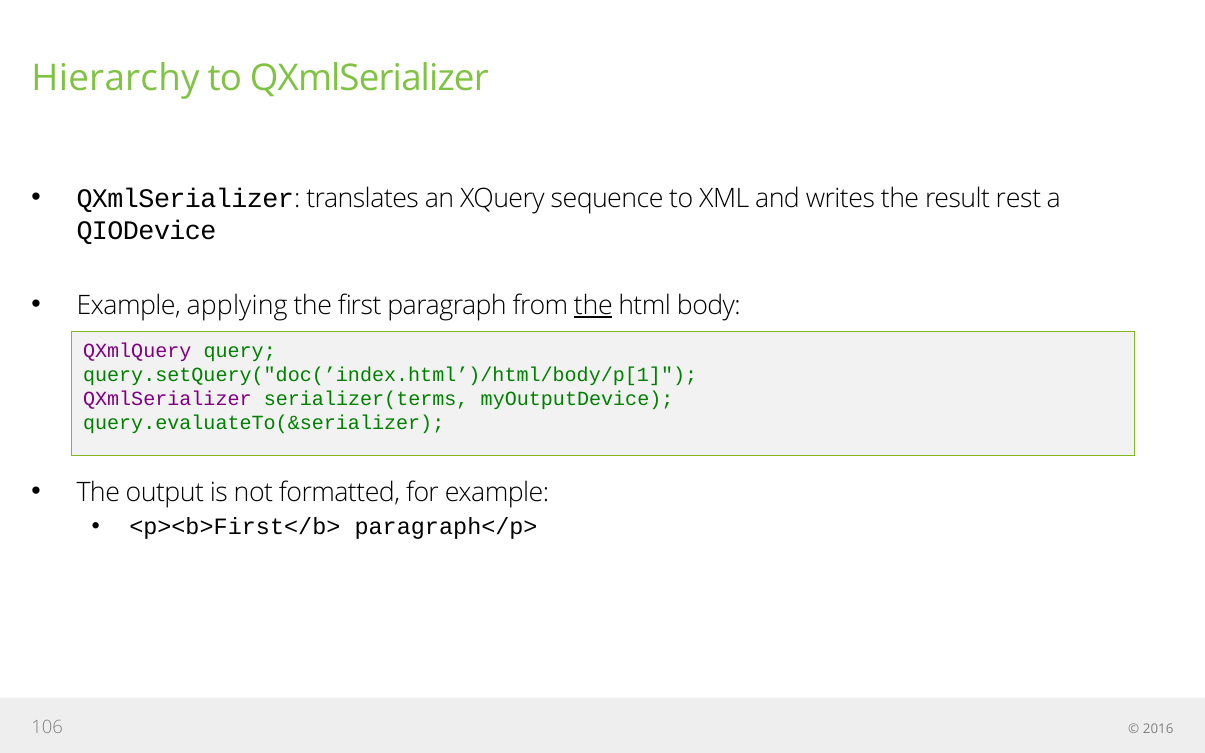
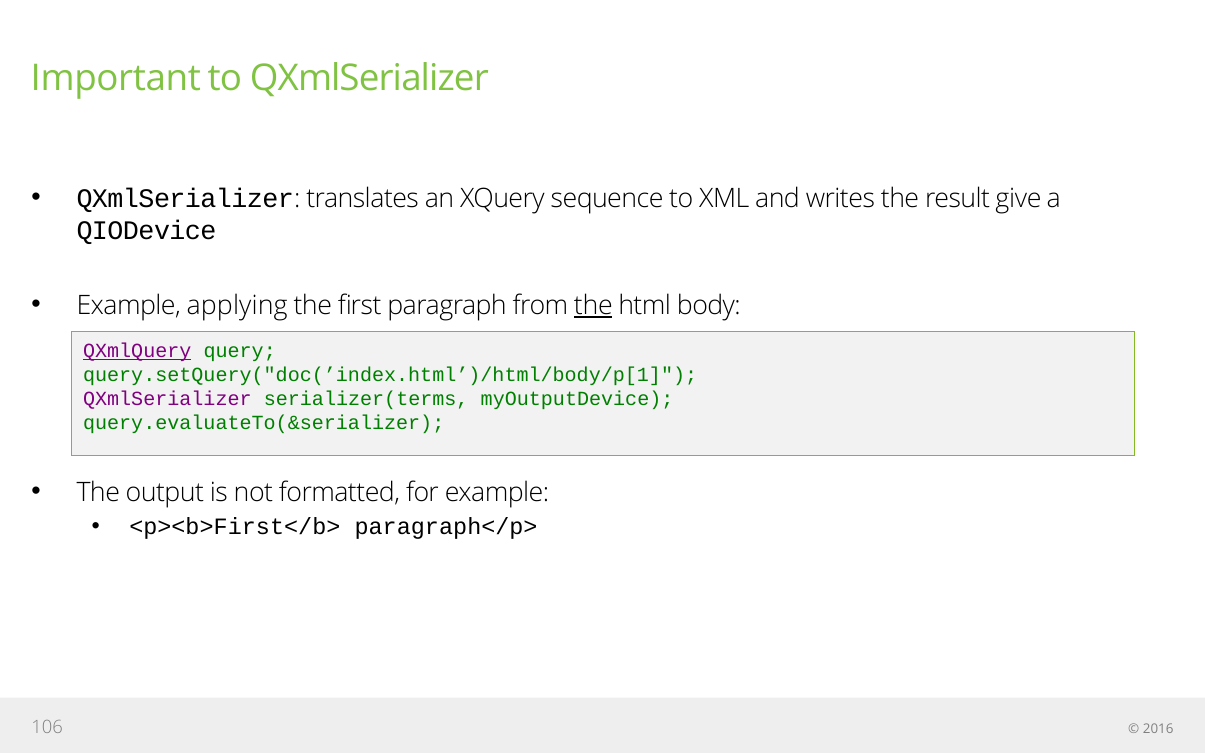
Hierarchy: Hierarchy -> Important (116, 78)
rest: rest -> give (1018, 199)
QXmlQuery underline: none -> present (137, 351)
